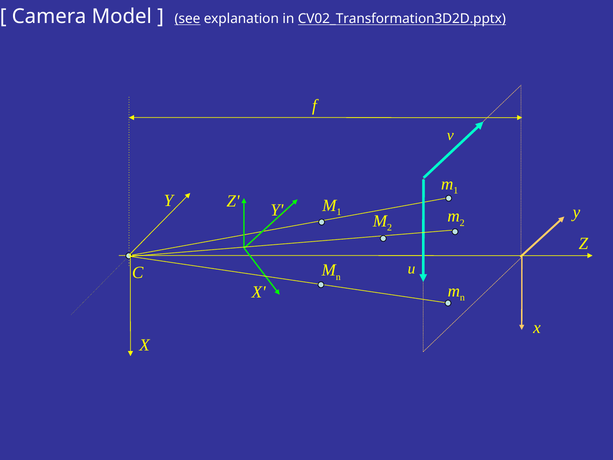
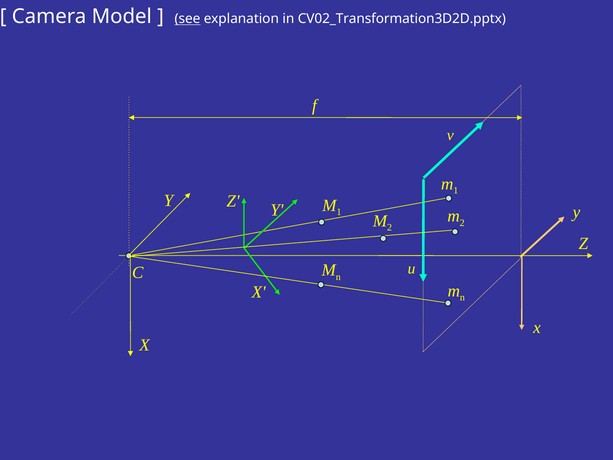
CV02_Transformation3D2D.pptx underline: present -> none (402, 19)
